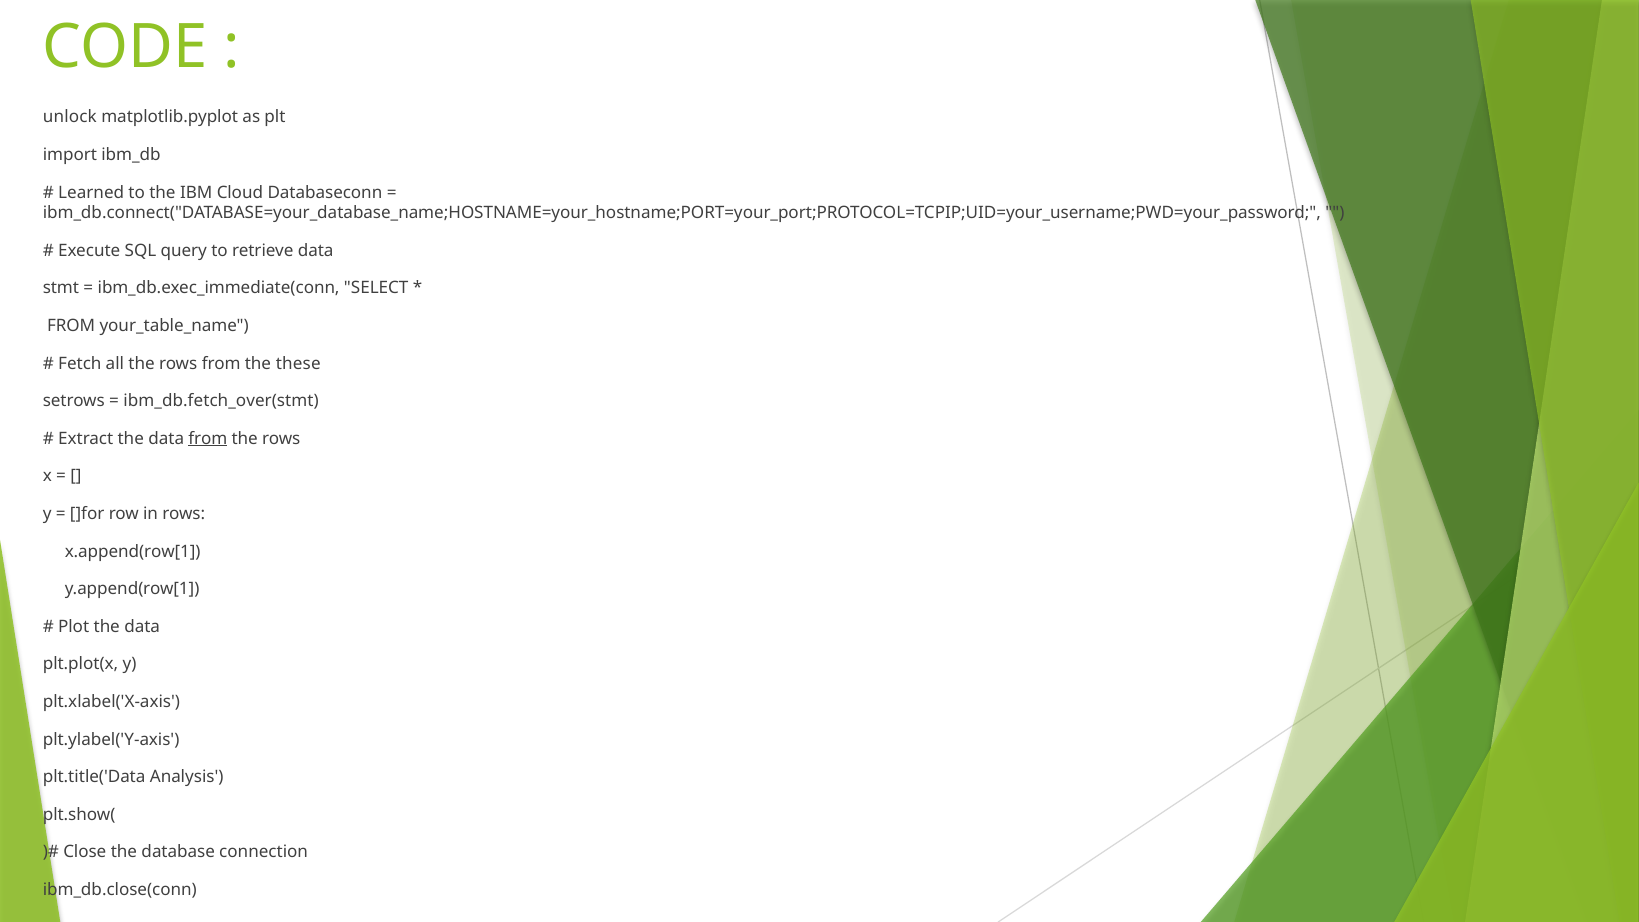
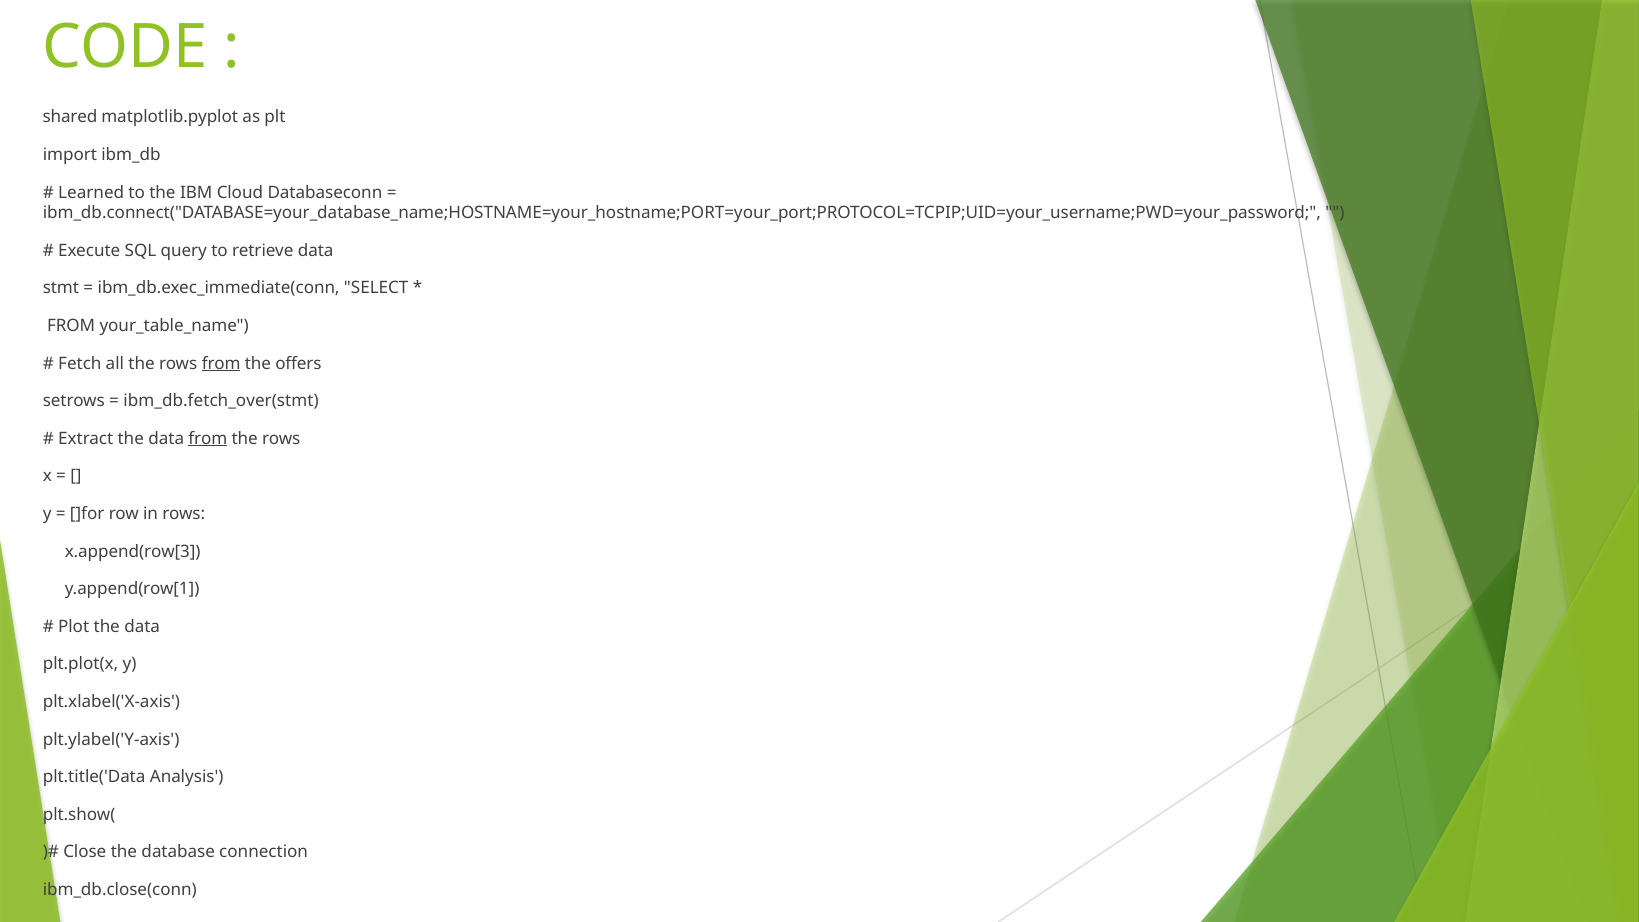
unlock: unlock -> shared (70, 117)
from underline: none -> present (221, 363)
these: these -> offers (298, 363)
x.append(row[1: x.append(row[1 -> x.append(row[3 (133, 551)
